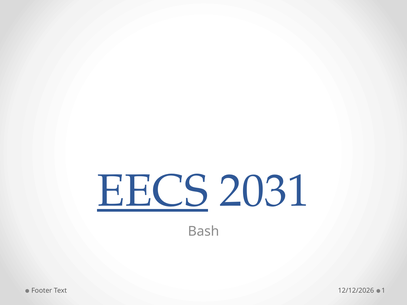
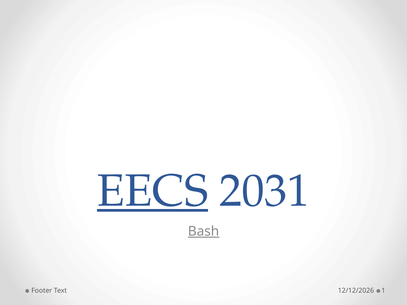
Bash underline: none -> present (204, 232)
